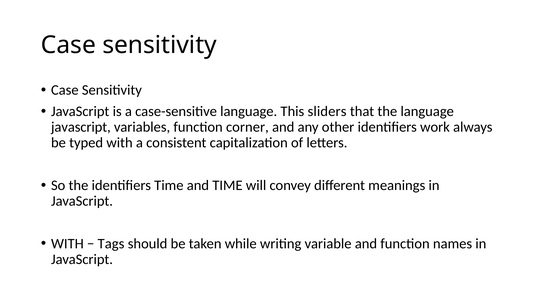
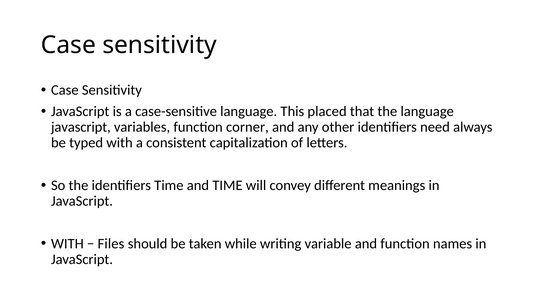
sliders: sliders -> placed (327, 111)
work: work -> need (435, 127)
Tags: Tags -> Files (111, 244)
